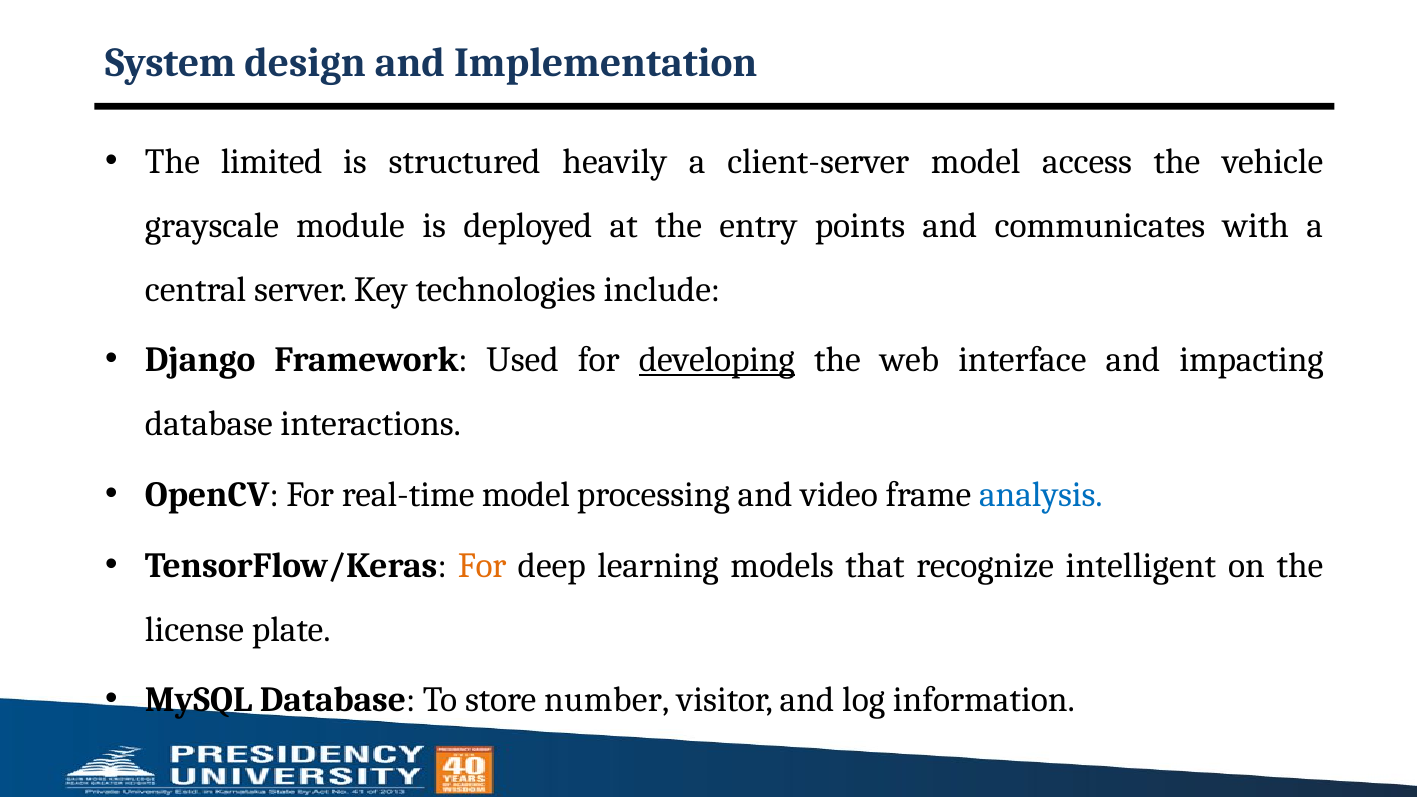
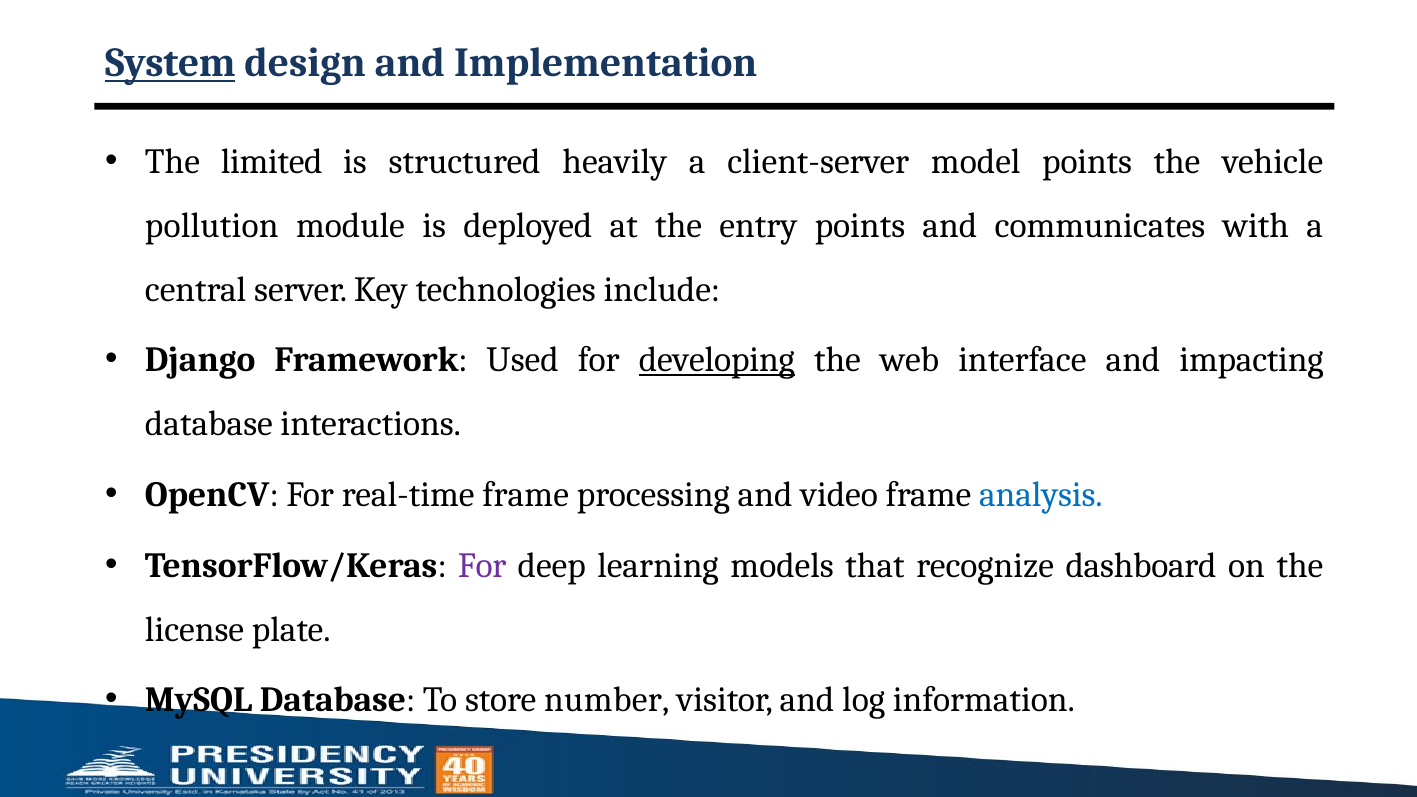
System underline: none -> present (170, 63)
model access: access -> points (1087, 162)
grayscale: grayscale -> pollution (212, 226)
real-time model: model -> frame (526, 495)
For colour: orange -> purple (482, 566)
intelligent: intelligent -> dashboard (1141, 566)
